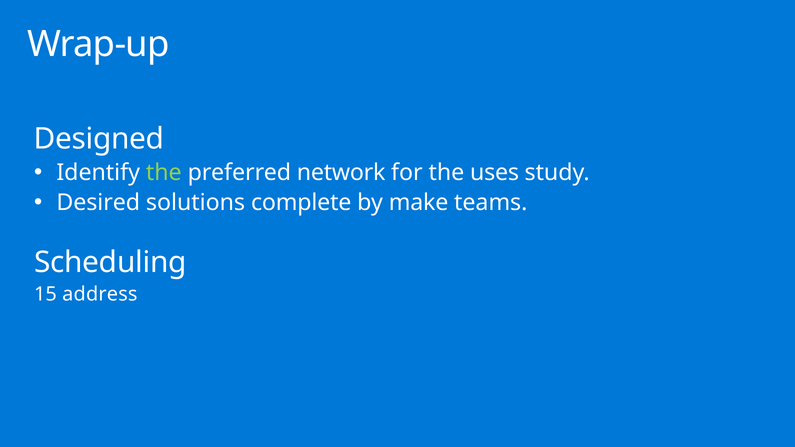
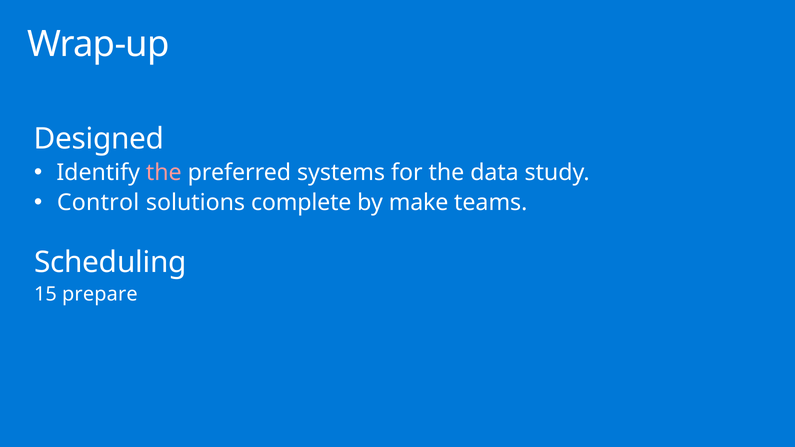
the colour: light green -> pink (164, 173)
network: network -> systems (341, 173)
uses: uses -> data (494, 173)
Desired: Desired -> Control (98, 203)
address: address -> prepare (100, 295)
